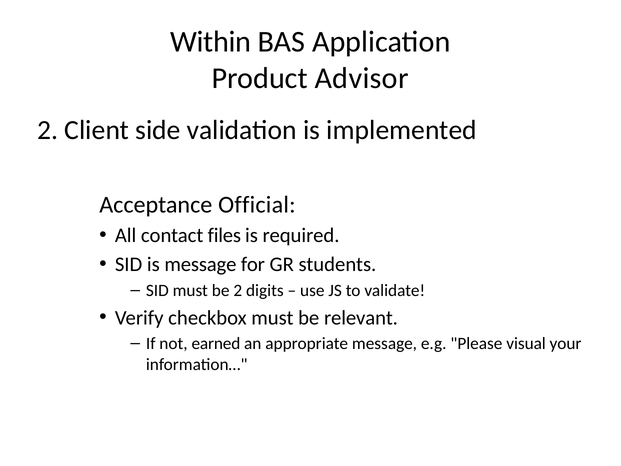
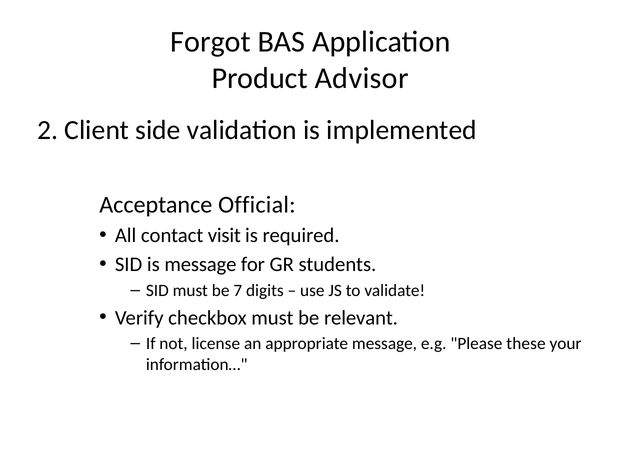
Within: Within -> Forgot (211, 42)
files: files -> visit (224, 235)
be 2: 2 -> 7 (238, 290)
earned: earned -> license (216, 344)
visual: visual -> these (526, 344)
